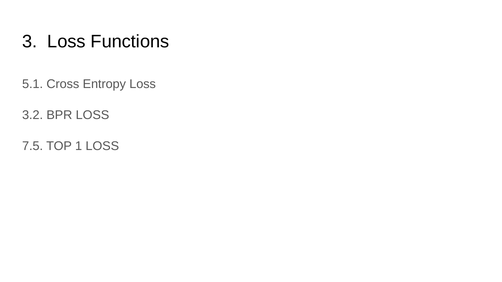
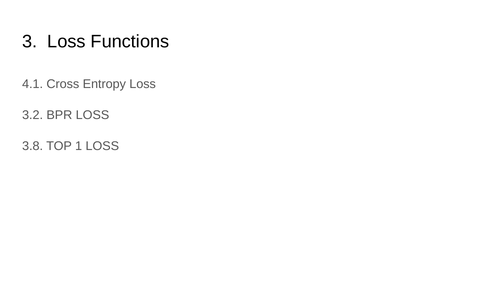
5.1: 5.1 -> 4.1 (33, 84)
7.5: 7.5 -> 3.8 (33, 146)
